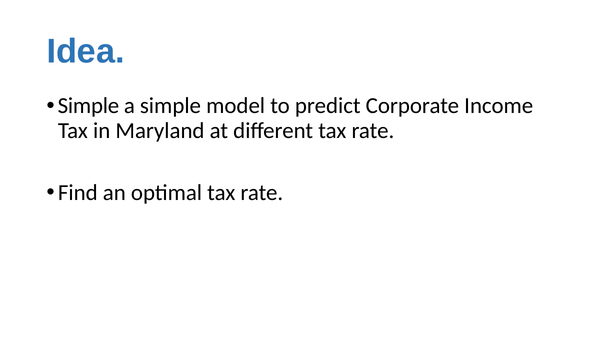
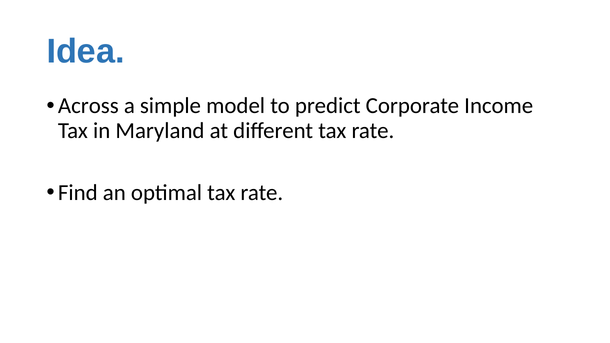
Simple: Simple -> Across (88, 106)
